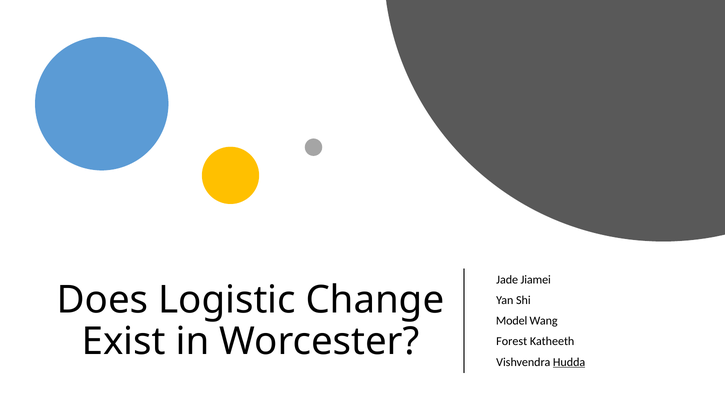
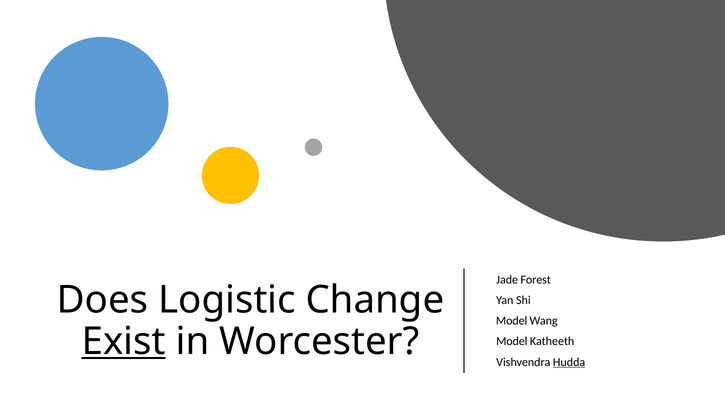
Jiamei: Jiamei -> Forest (536, 279)
Exist underline: none -> present (124, 341)
Forest: Forest -> Model (512, 341)
